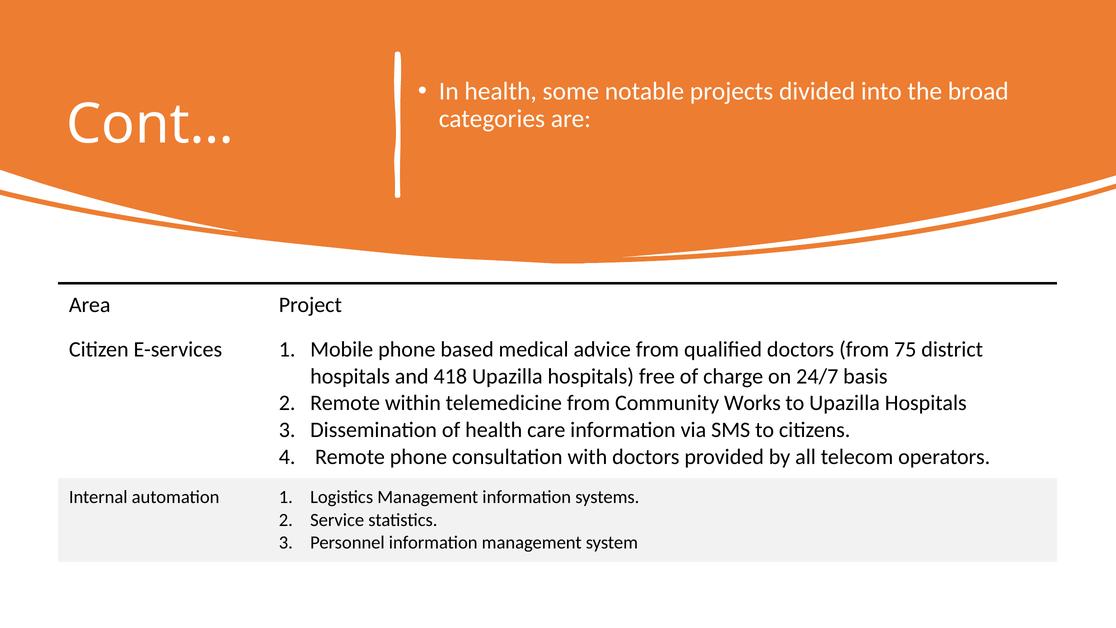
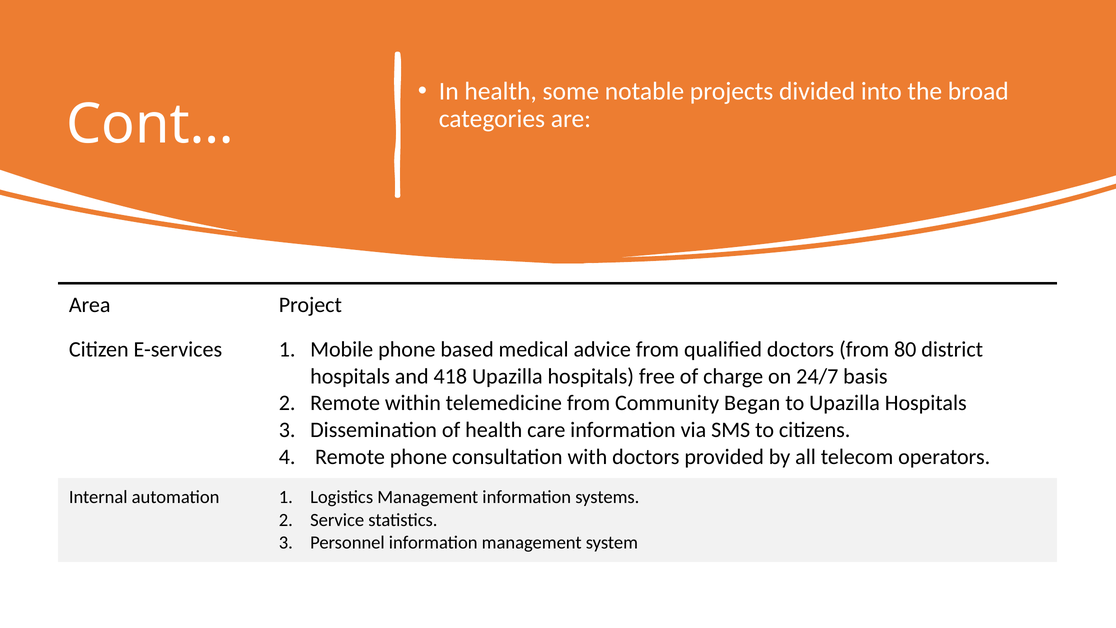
75: 75 -> 80 (905, 349)
Works: Works -> Began (752, 403)
